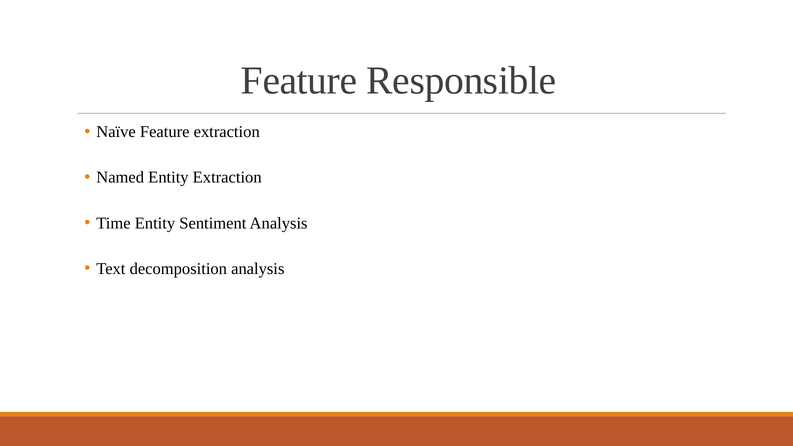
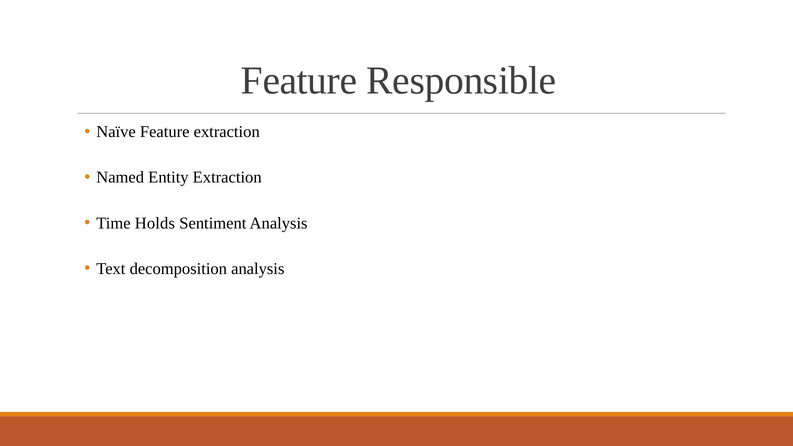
Time Entity: Entity -> Holds (155, 223)
